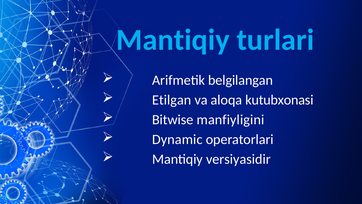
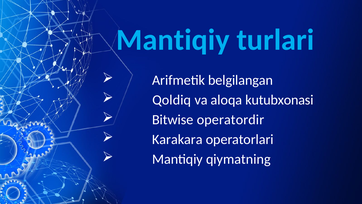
Etilgan: Etilgan -> Qoldiq (172, 100)
manfiyligini: manfiyligini -> operatordir (230, 120)
Dynamic: Dynamic -> Karakara (177, 139)
versiyasidir: versiyasidir -> qiymatning (238, 159)
